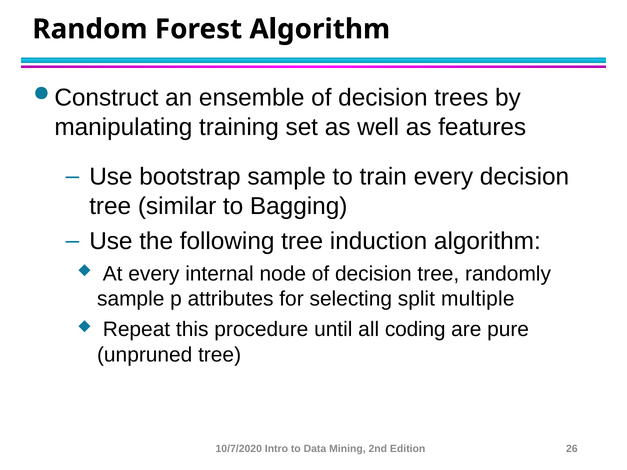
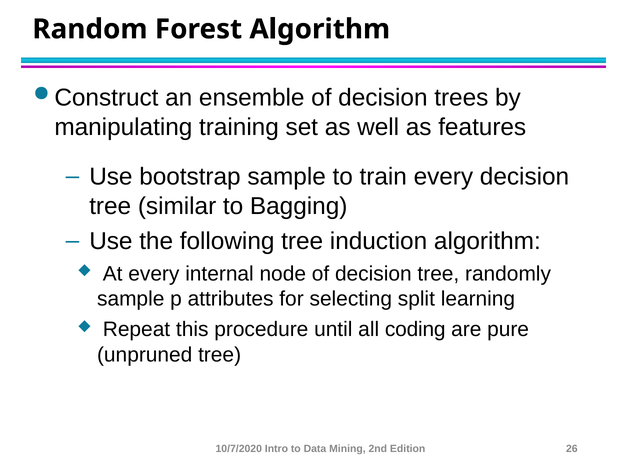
multiple: multiple -> learning (478, 299)
